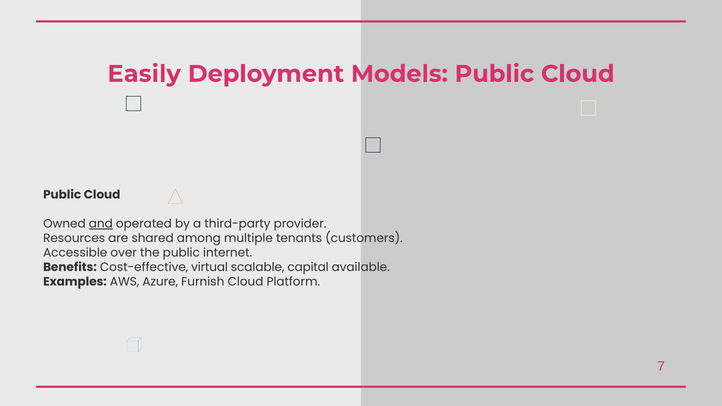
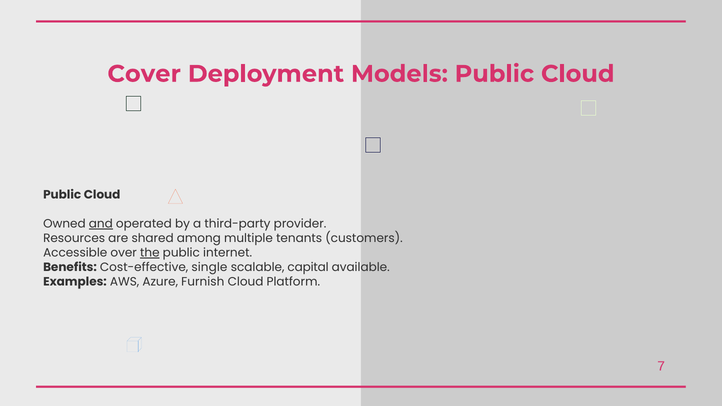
Easily: Easily -> Cover (144, 74)
the underline: none -> present (150, 253)
virtual: virtual -> single (209, 267)
